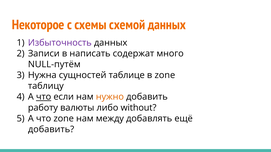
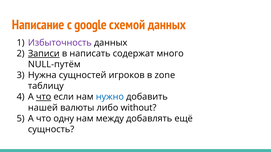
Некоторое: Некоторое -> Написание (38, 25)
схемы: схемы -> google (90, 25)
Записи underline: none -> present (44, 54)
таблице: таблице -> игроков (127, 75)
нужно colour: orange -> blue (110, 97)
работу: работу -> нашей (43, 108)
что zone: zone -> одну (64, 119)
добавить: добавить -> сущность (51, 130)
